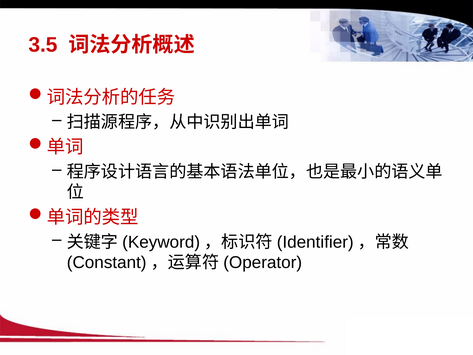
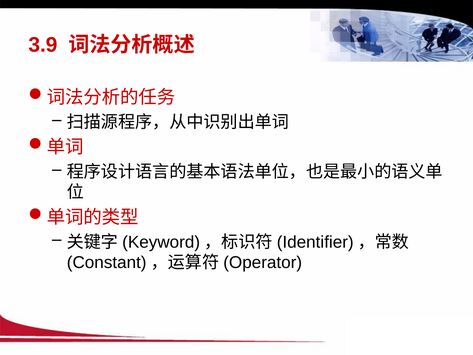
3.5: 3.5 -> 3.9 (43, 45)
